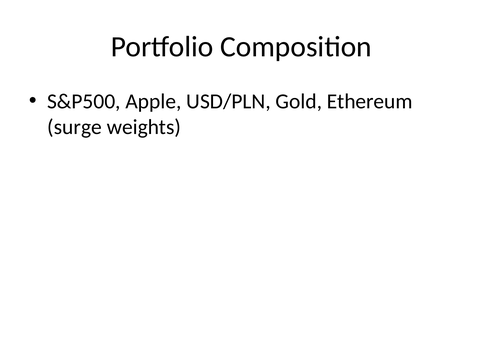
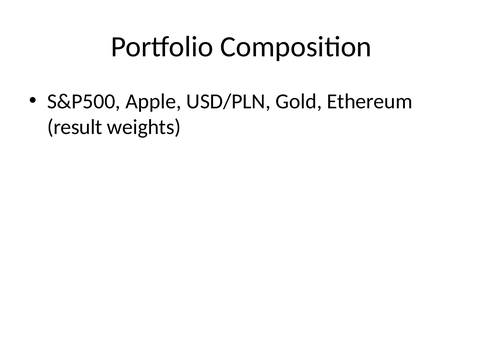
surge: surge -> result (75, 127)
